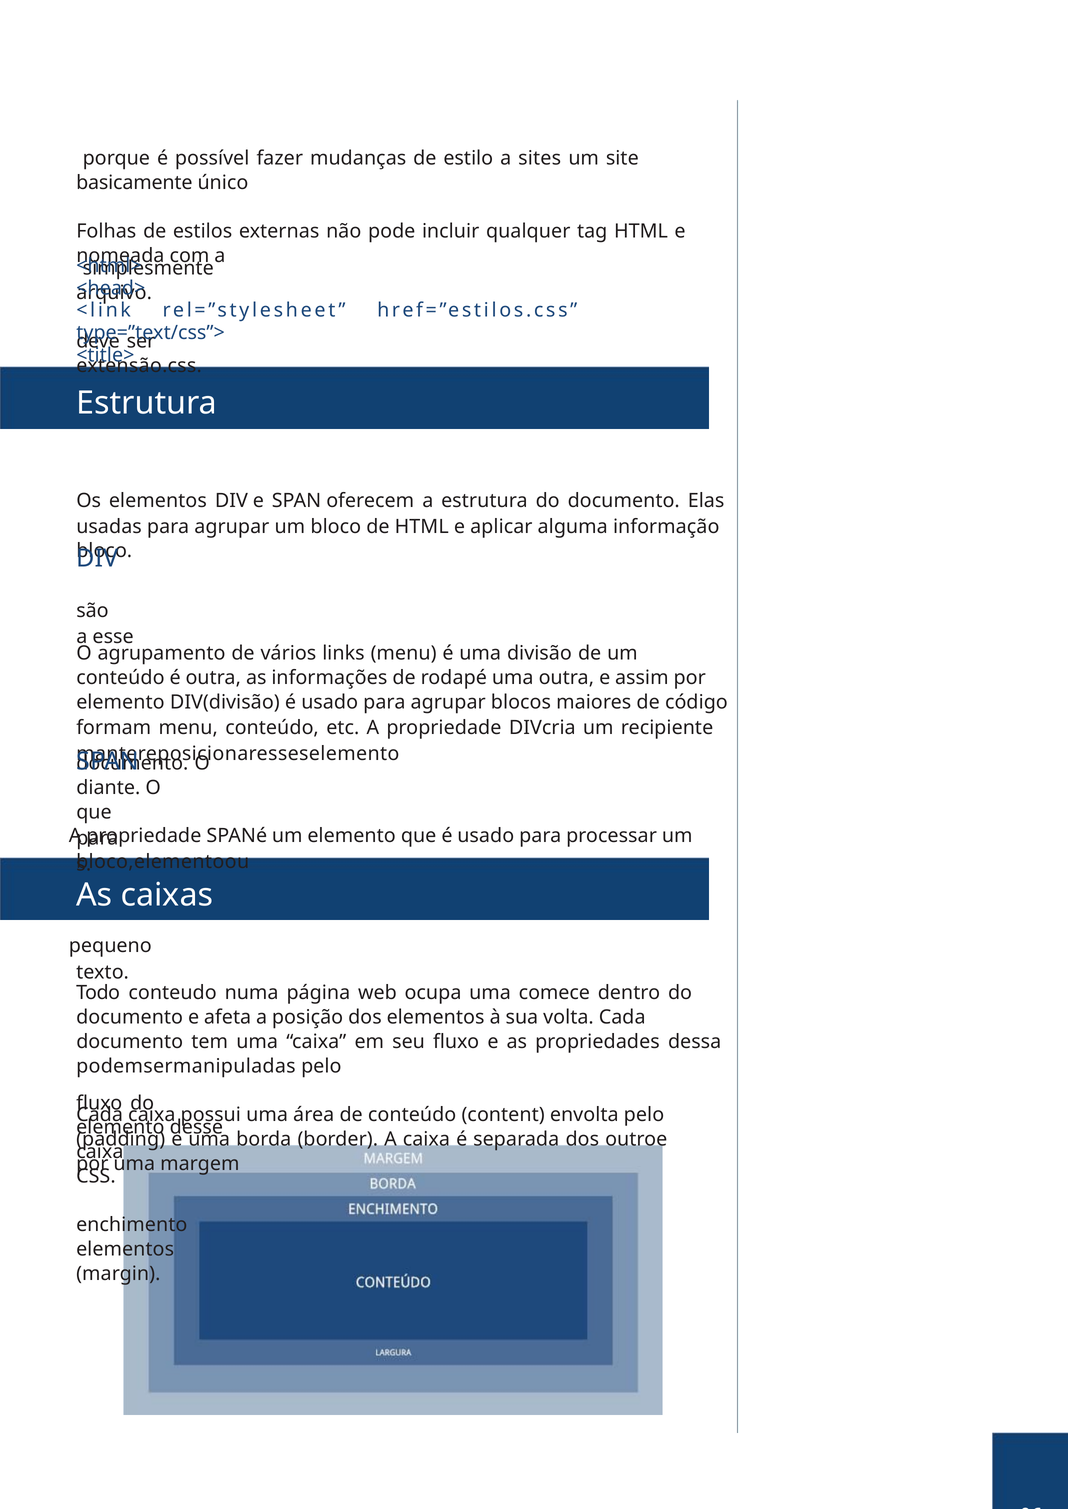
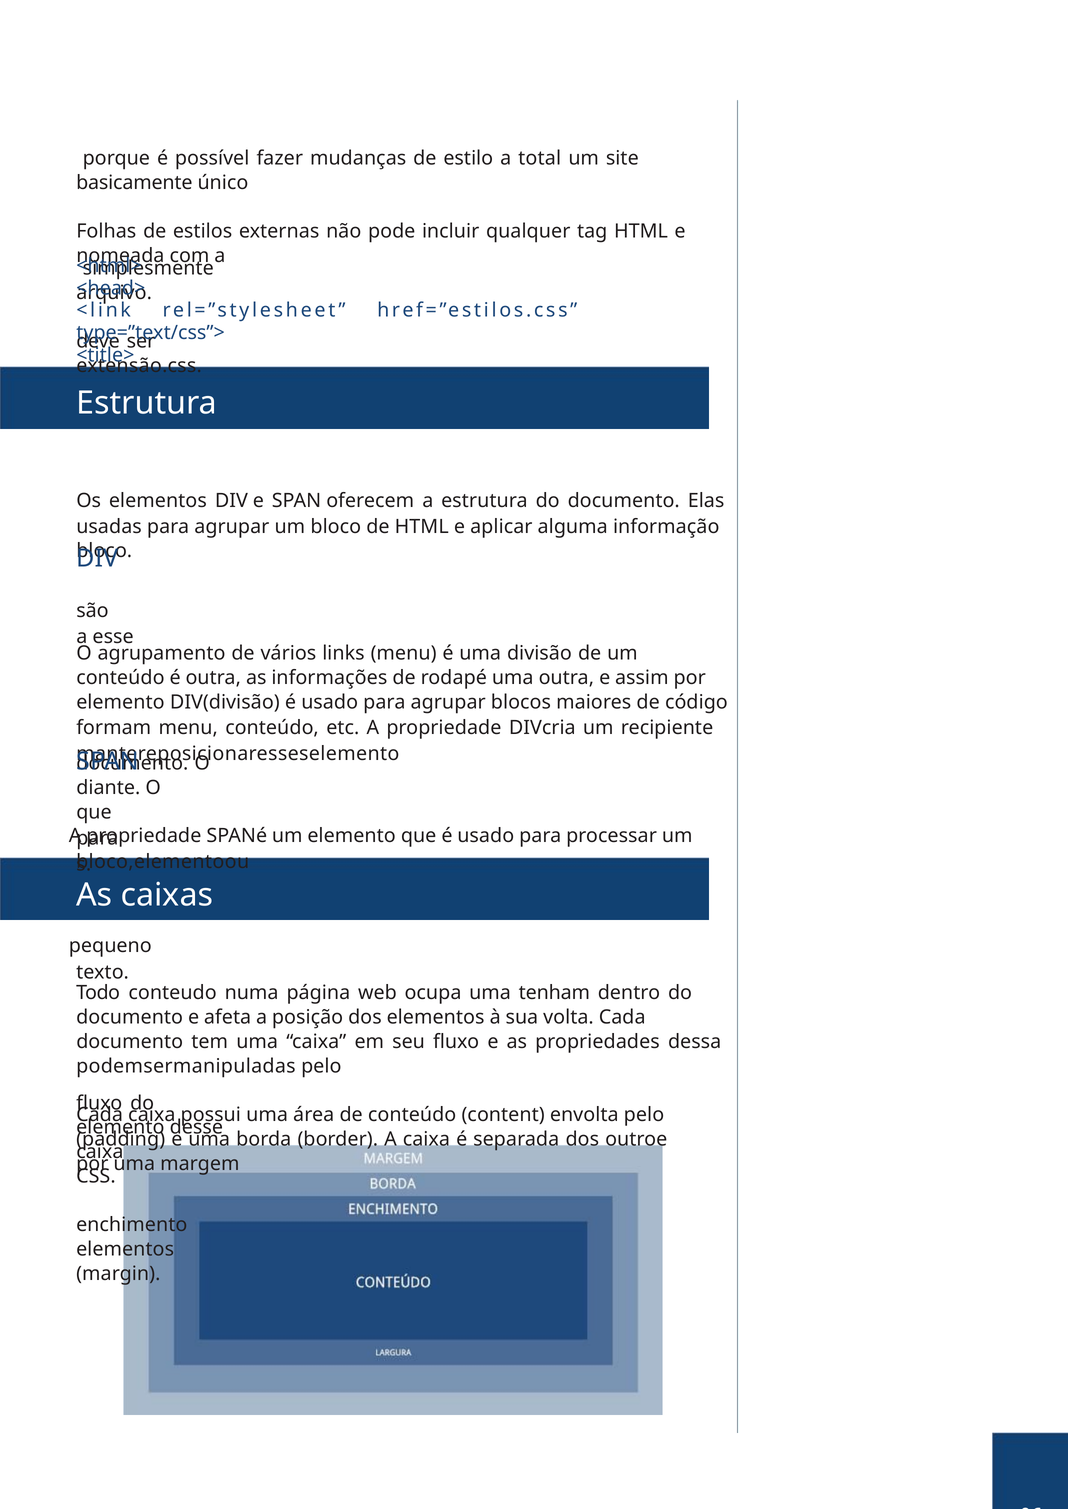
sites: sites -> total (540, 158)
comece: comece -> tenham (554, 993)
